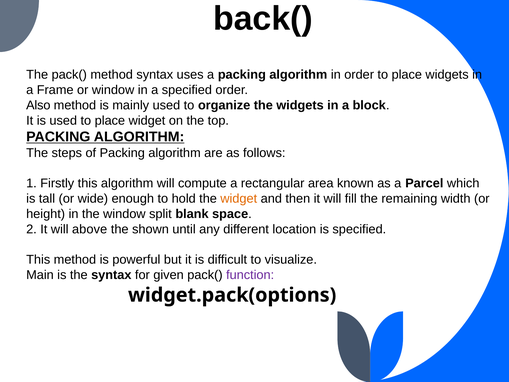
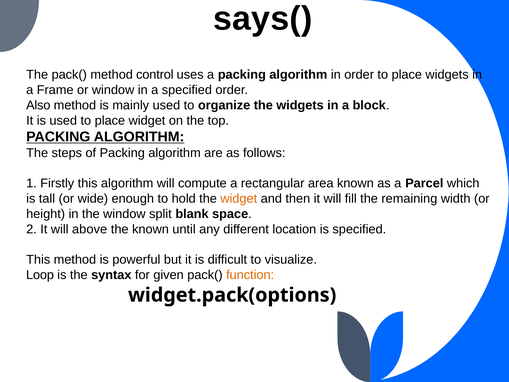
back(: back( -> says( (263, 19)
method syntax: syntax -> control (155, 75)
the shown: shown -> known (150, 229)
Main: Main -> Loop (40, 275)
function colour: purple -> orange (250, 275)
